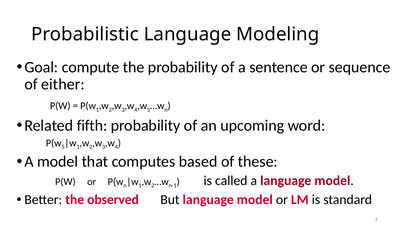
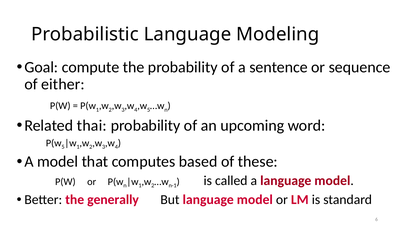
fifth: fifth -> thai (92, 126)
observed: observed -> generally (113, 200)
